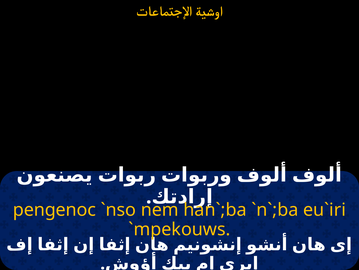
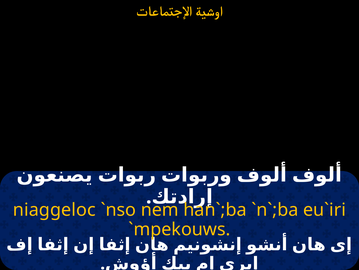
pengenoc: pengenoc -> niaggeloc (54, 209)
